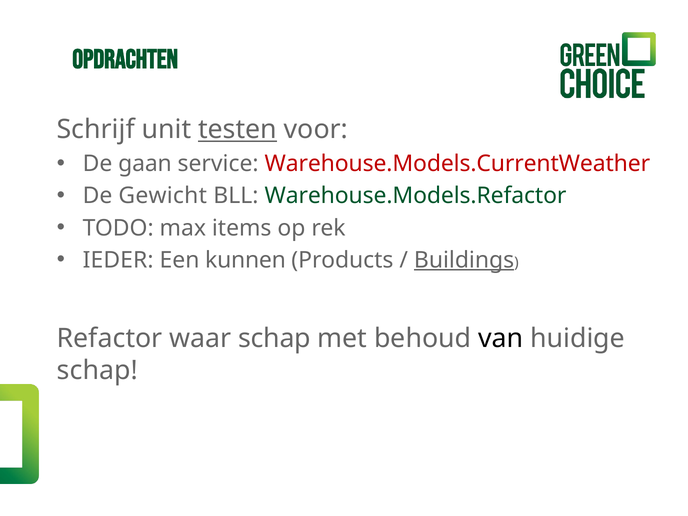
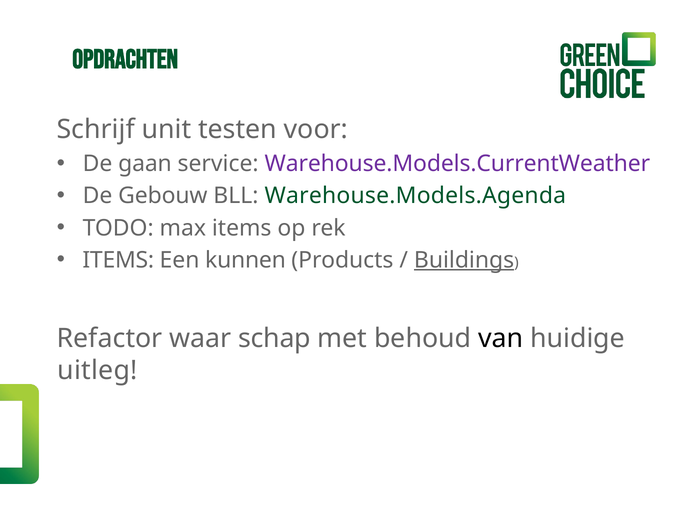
testen underline: present -> none (238, 130)
Warehouse.Models.CurrentWeather colour: red -> purple (457, 164)
Gewicht: Gewicht -> Gebouw (163, 196)
Warehouse.Models.Refactor: Warehouse.Models.Refactor -> Warehouse.Models.Agenda (415, 196)
IEDER: IEDER -> ITEMS (118, 260)
schap: schap -> uitleg (97, 370)
